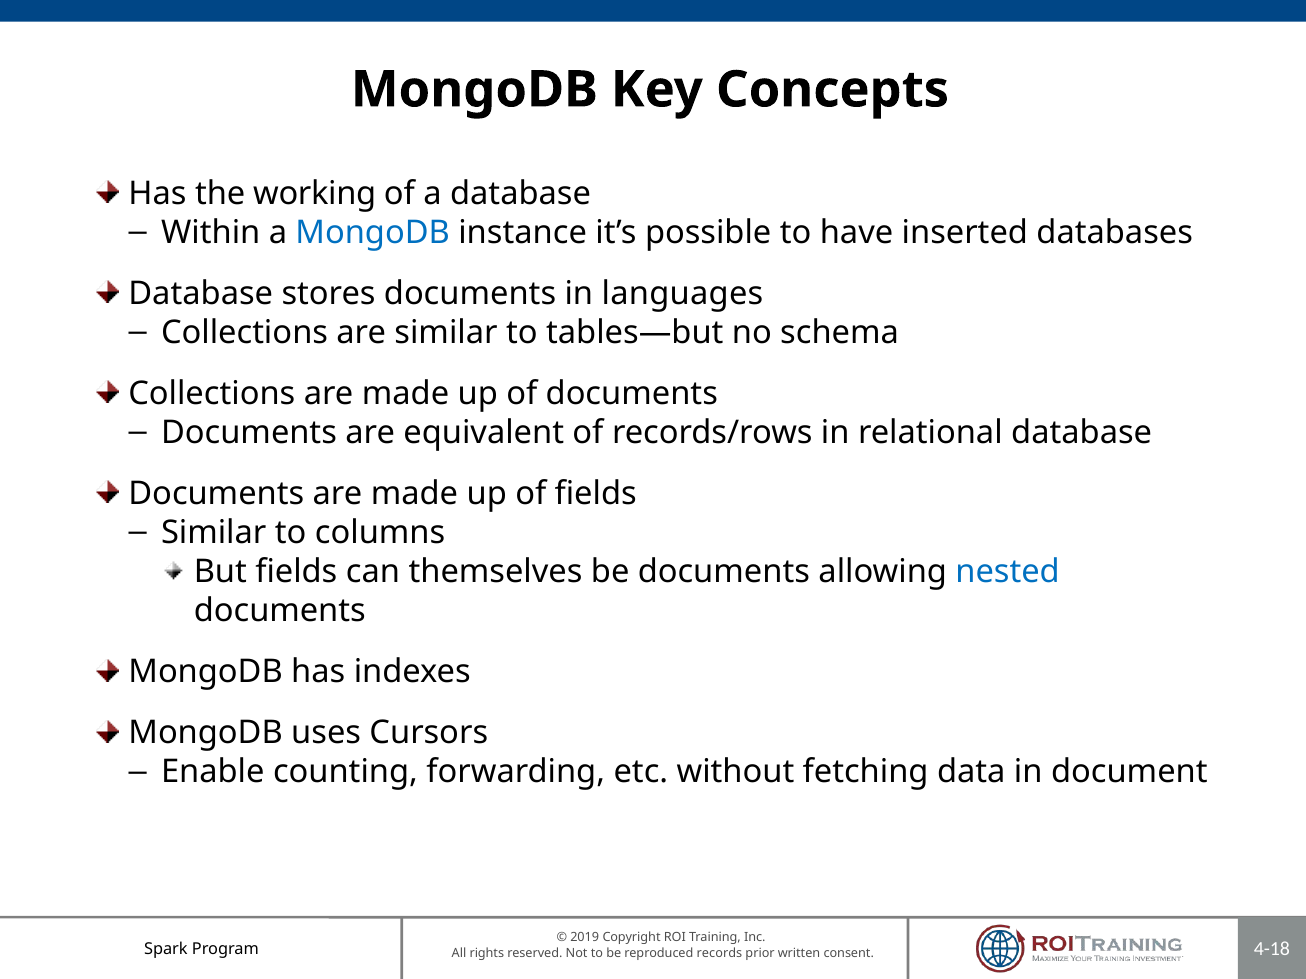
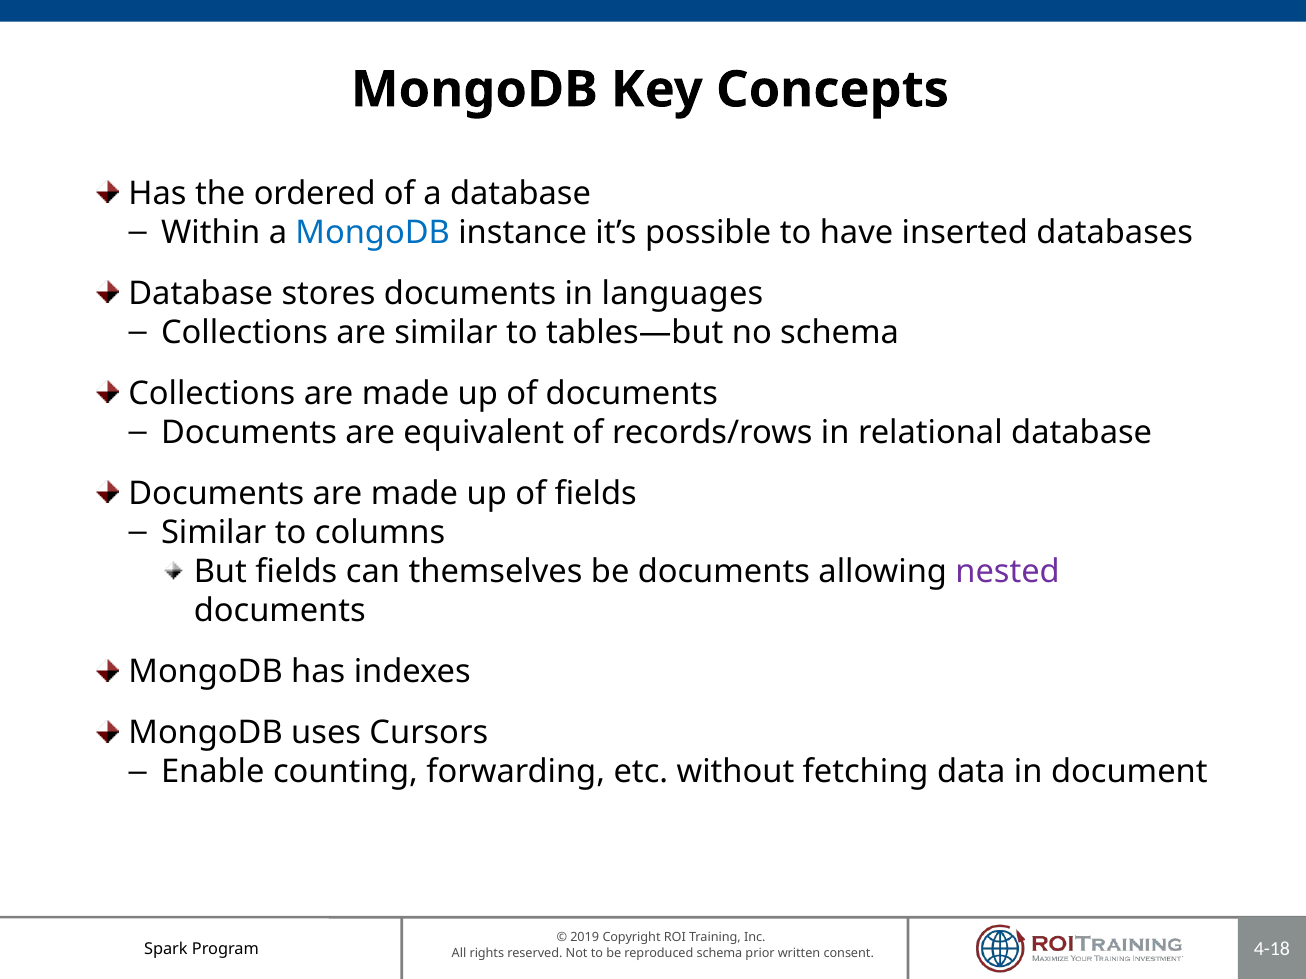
working: working -> ordered (315, 194)
nested colour: blue -> purple (1008, 572)
records: records -> schema (720, 953)
